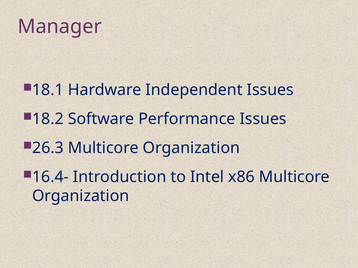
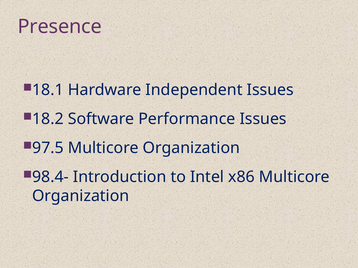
Manager: Manager -> Presence (60, 27)
26.3: 26.3 -> 97.5 (48, 148)
16.4-: 16.4- -> 98.4- (50, 177)
